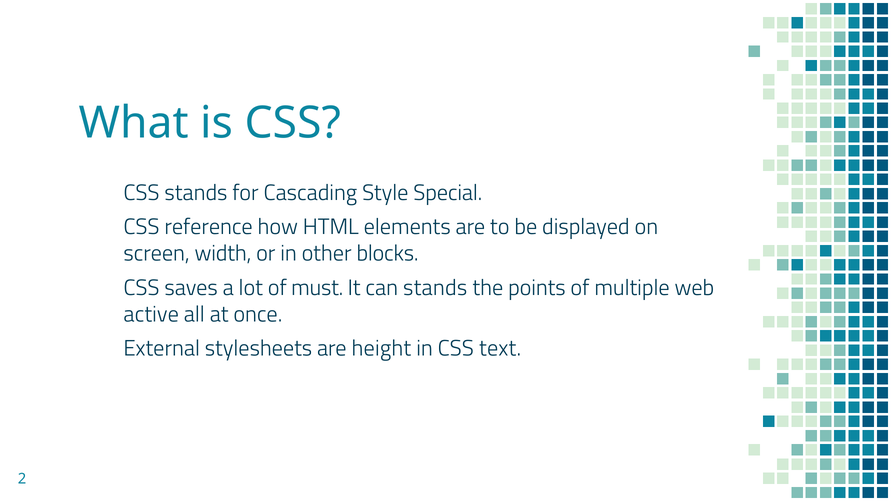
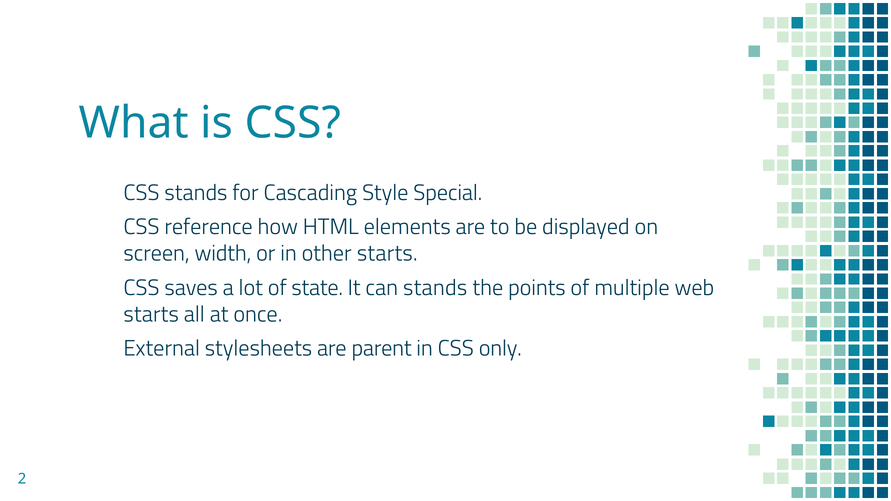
other blocks: blocks -> starts (387, 254)
must: must -> state (317, 288)
active: active -> starts (151, 315)
height: height -> parent (382, 349)
text: text -> only (500, 349)
